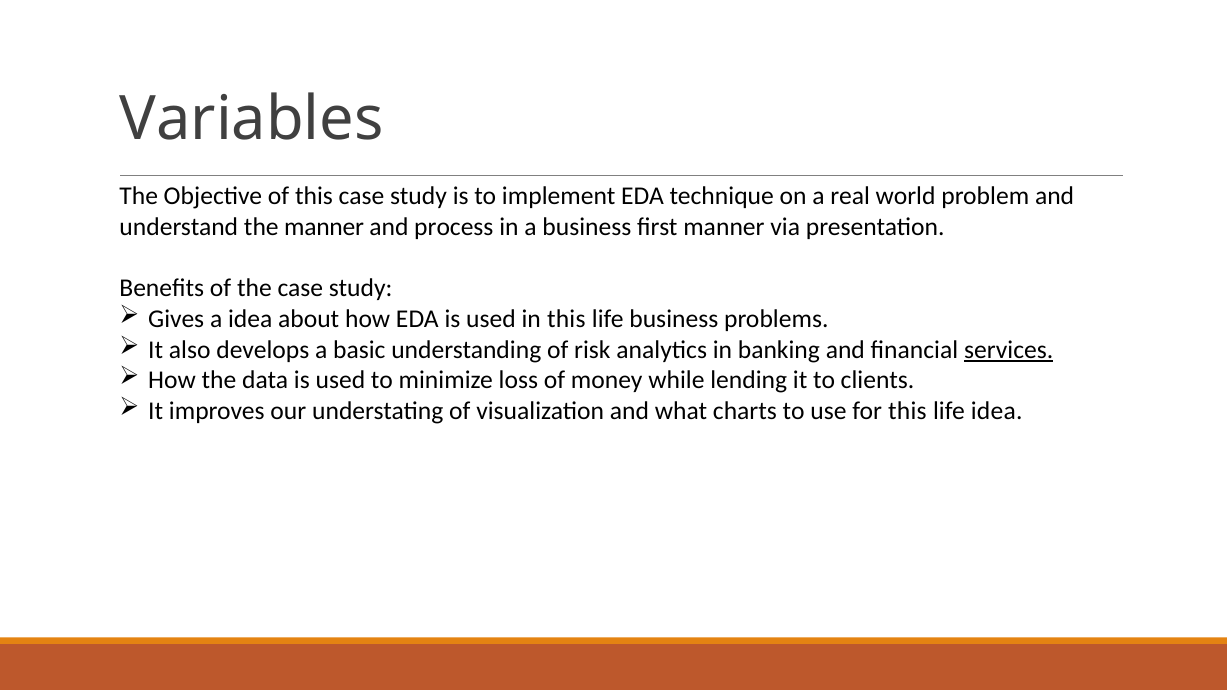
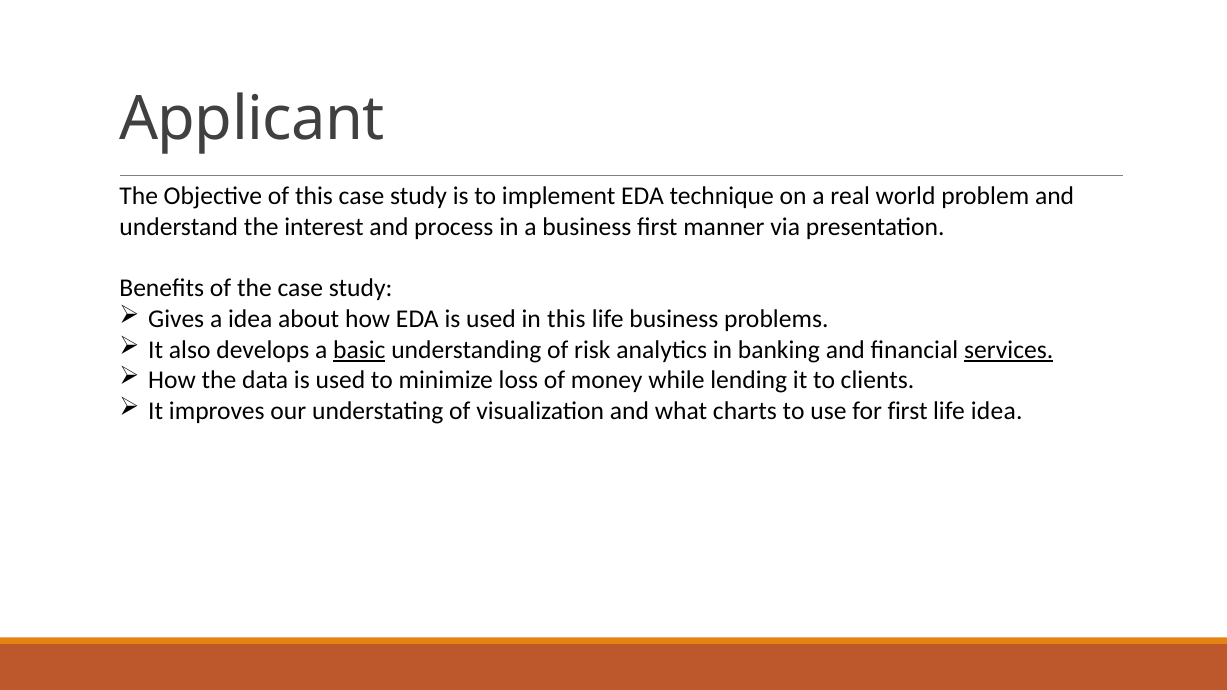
Variables: Variables -> Applicant (252, 119)
the manner: manner -> interest (324, 227)
basic underline: none -> present (359, 350)
for this: this -> first (908, 411)
